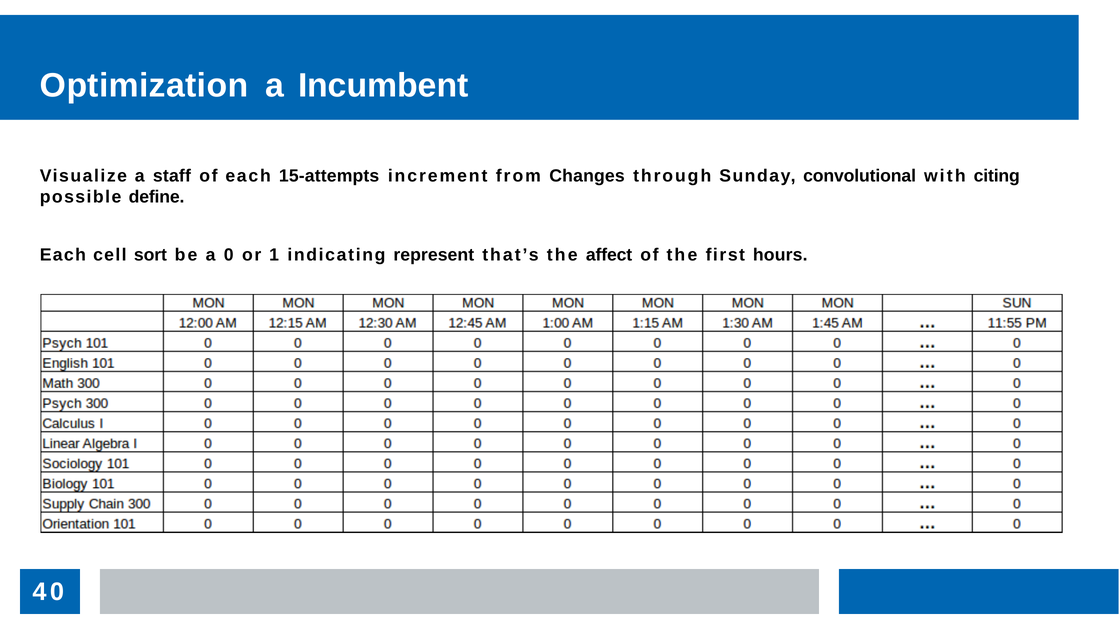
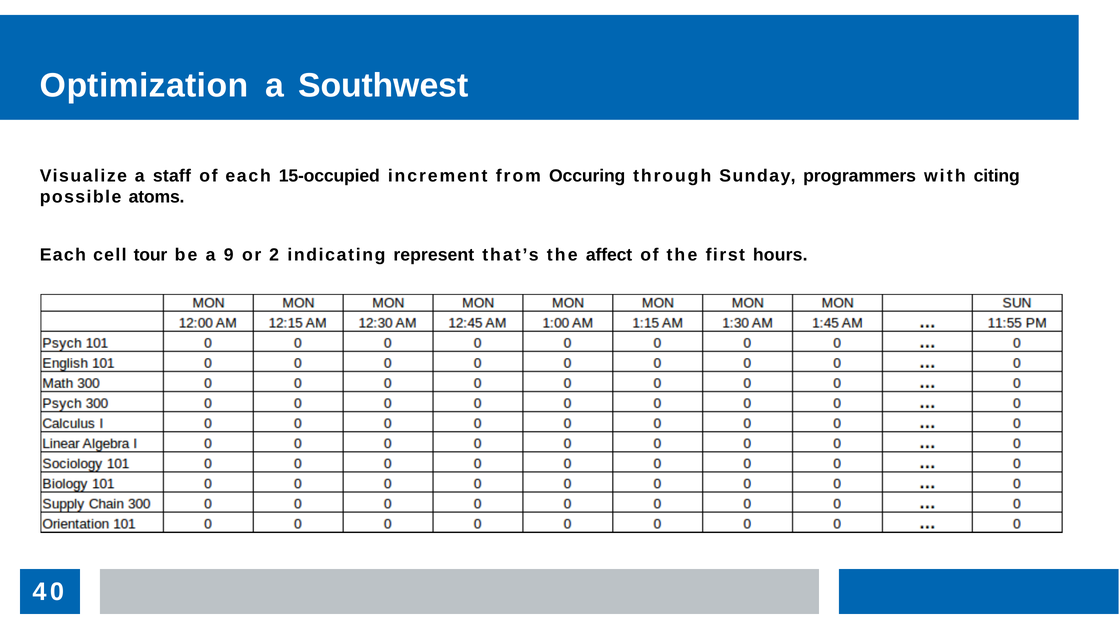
Incumbent: Incumbent -> Southwest (383, 86)
15-attempts: 15-attempts -> 15-occupied (329, 176)
Changes: Changes -> Occuring (587, 176)
convolutional: convolutional -> programmers (860, 176)
define: define -> atoms (157, 197)
sort: sort -> tour (151, 255)
0: 0 -> 9 (229, 255)
1: 1 -> 2 (274, 255)
